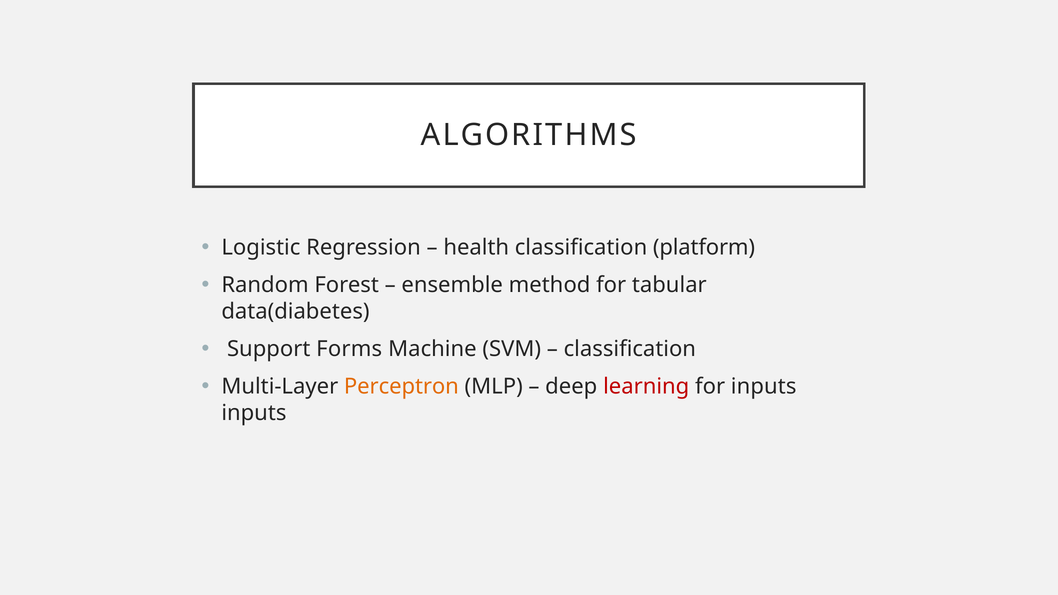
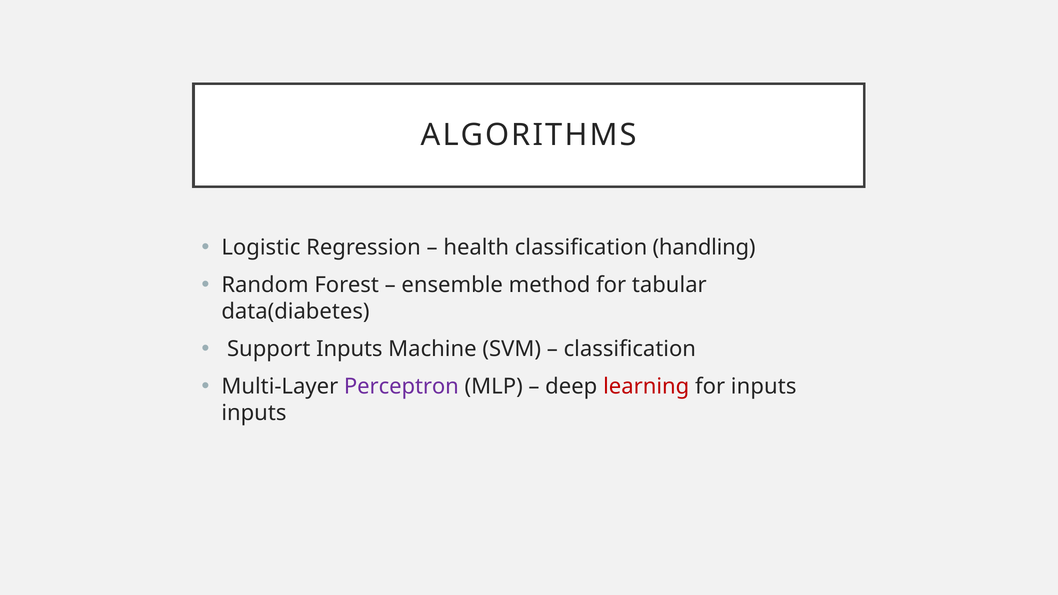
platform: platform -> handling (704, 248)
Support Forms: Forms -> Inputs (349, 349)
Perceptron colour: orange -> purple (401, 387)
